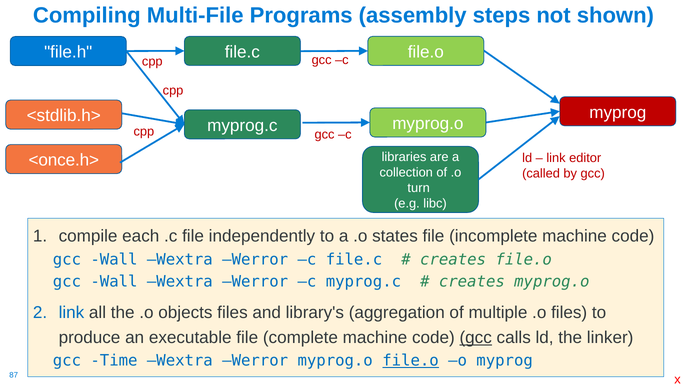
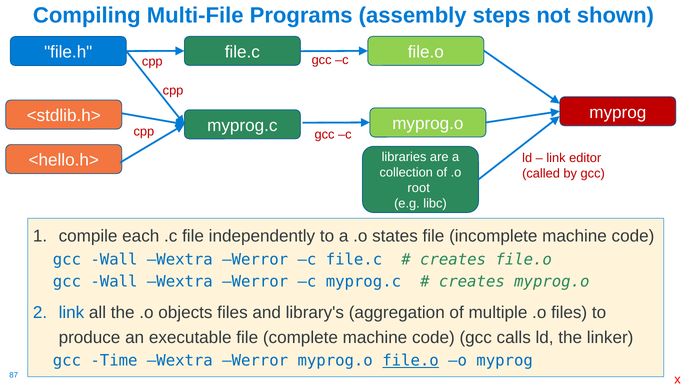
<once.h>: <once.h> -> <hello.h> (64, 160)
turn: turn -> root (419, 188)
gcc underline: present -> none (476, 337)
